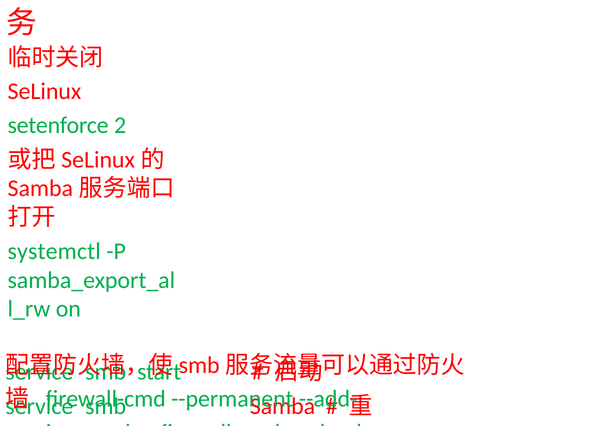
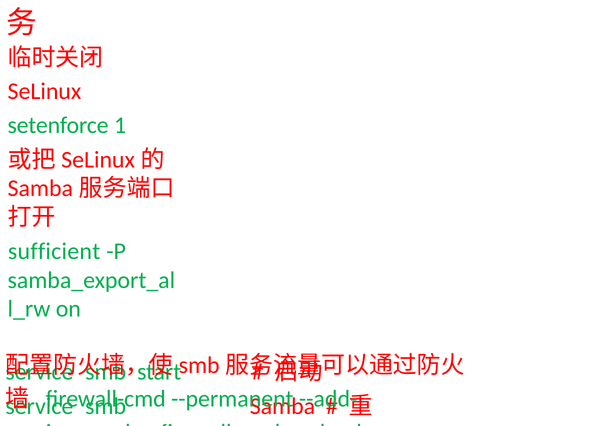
2: 2 -> 1 (120, 125)
systemctl: systemctl -> sufficient (54, 251)
